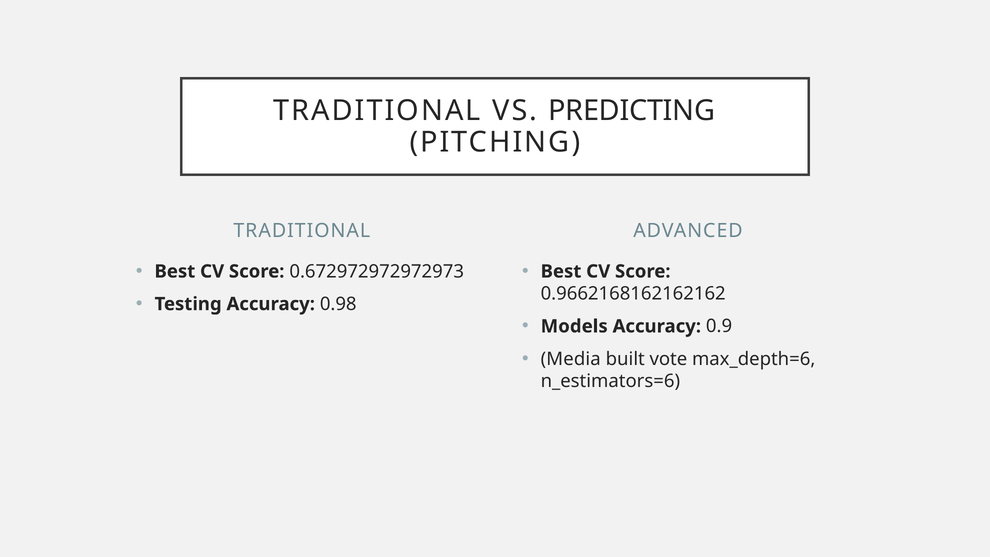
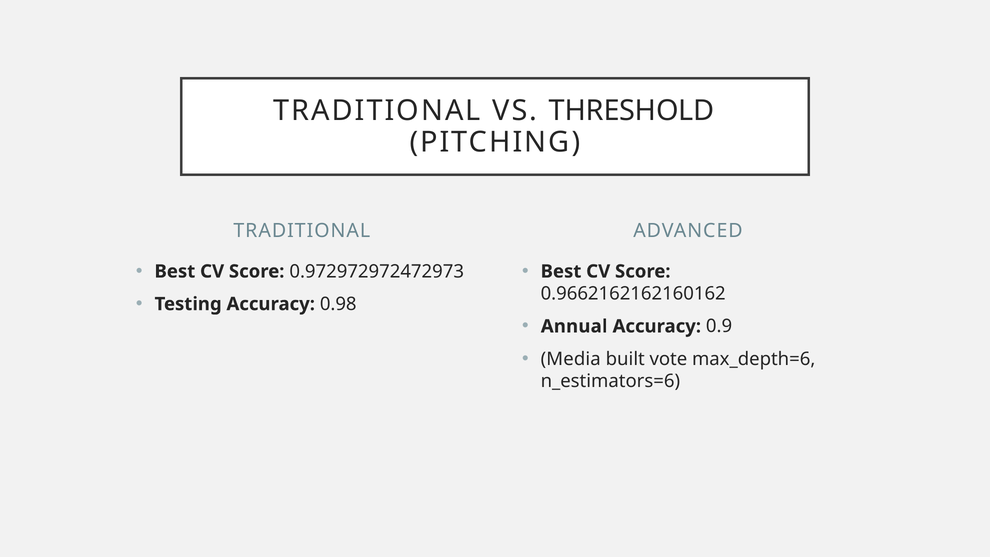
PREDICTING: PREDICTING -> THRESHOLD (632, 111)
0.672972972972973: 0.672972972972973 -> 0.972972972472973 (377, 271)
0.9662168162162162: 0.9662168162162162 -> 0.9662162162160162 (633, 294)
Models: Models -> Annual (574, 326)
